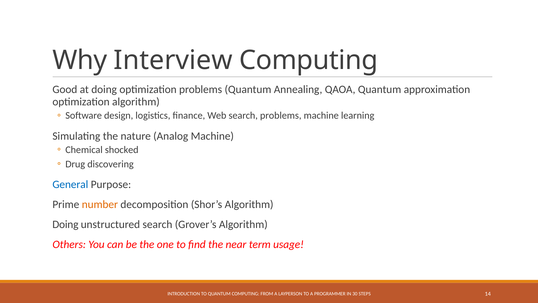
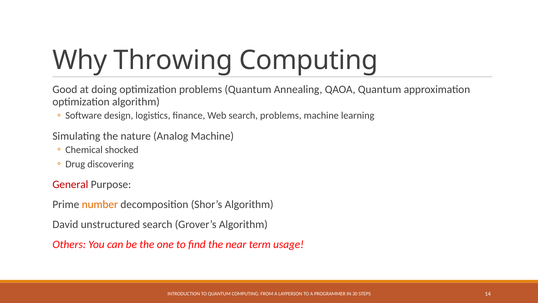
Interview: Interview -> Throwing (173, 60)
General colour: blue -> red (70, 184)
Doing: Doing -> David (65, 224)
